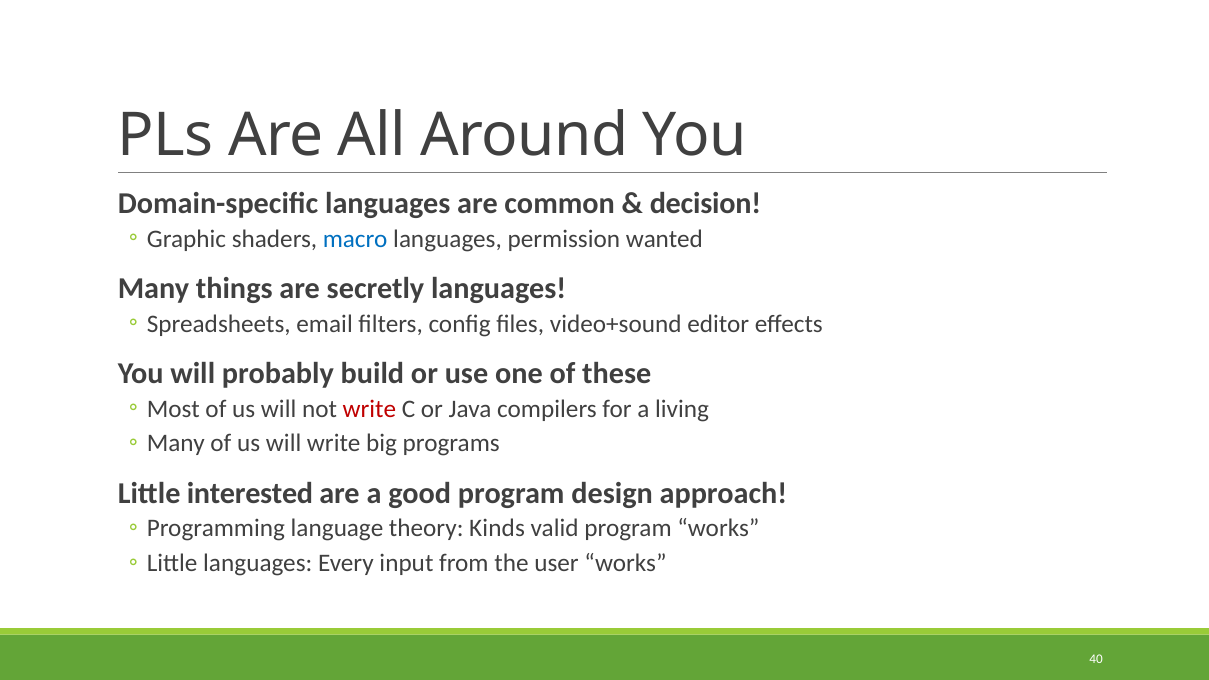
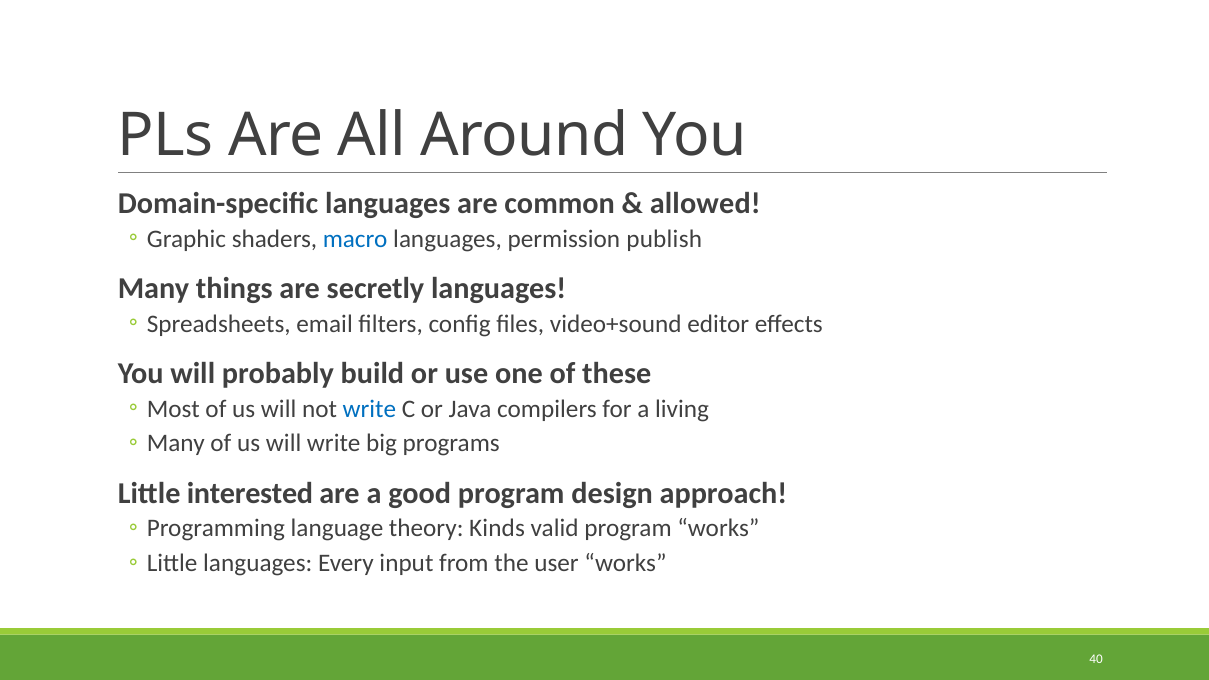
decision: decision -> allowed (705, 204)
wanted: wanted -> publish (664, 239)
write colour: red -> blue (369, 409)
